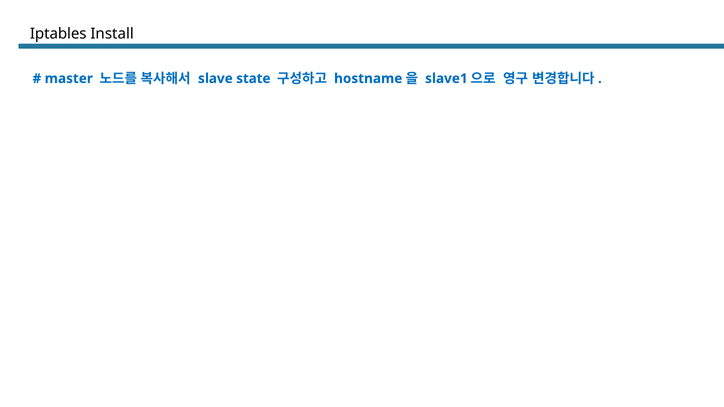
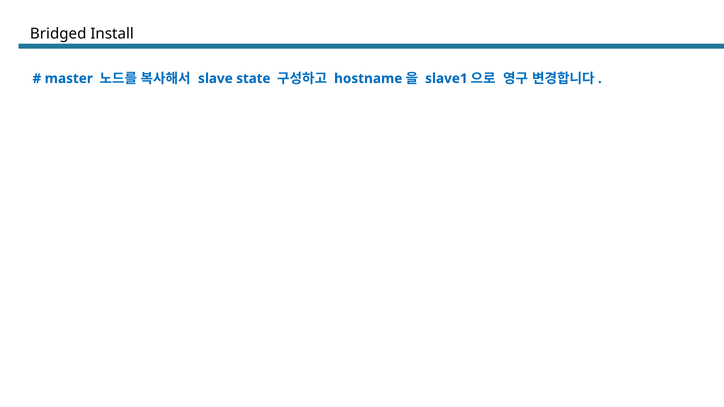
Iptables: Iptables -> Bridged (58, 34)
